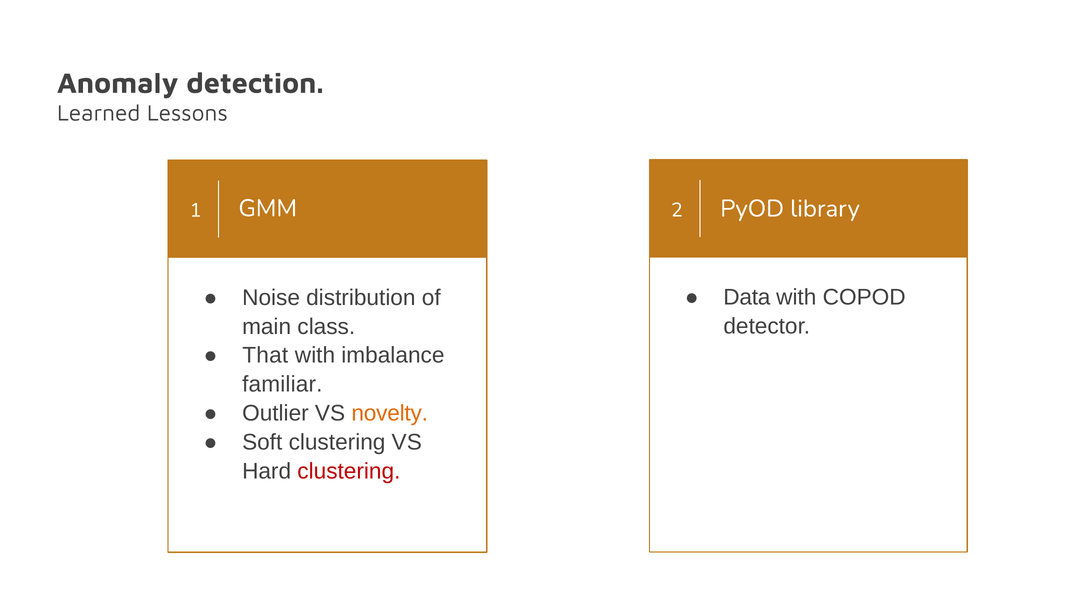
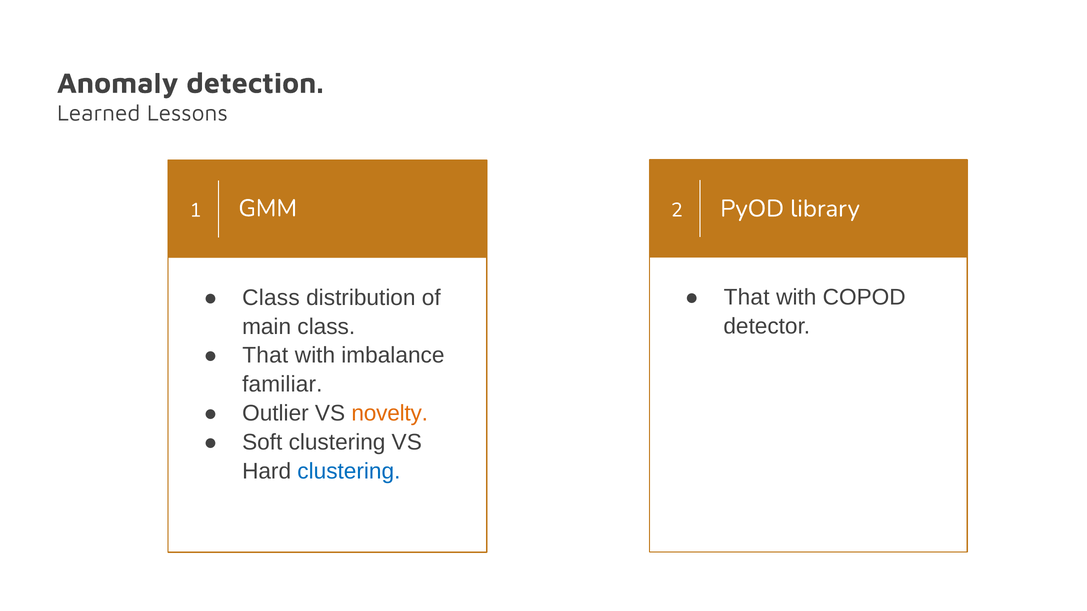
Data: Data -> That (747, 298)
Noise: Noise -> Class (271, 298)
clustering colour: red -> blue (349, 471)
